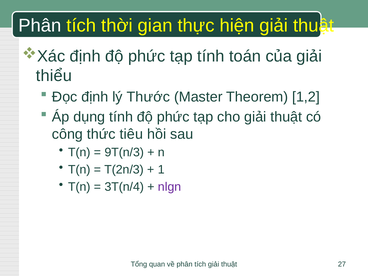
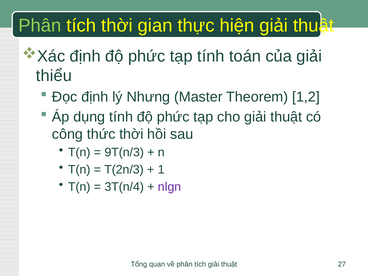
Phân colour: white -> light green (40, 25)
Thước: Thước -> Nhưng (148, 97)
thức tiêu: tiêu -> thời (131, 134)
